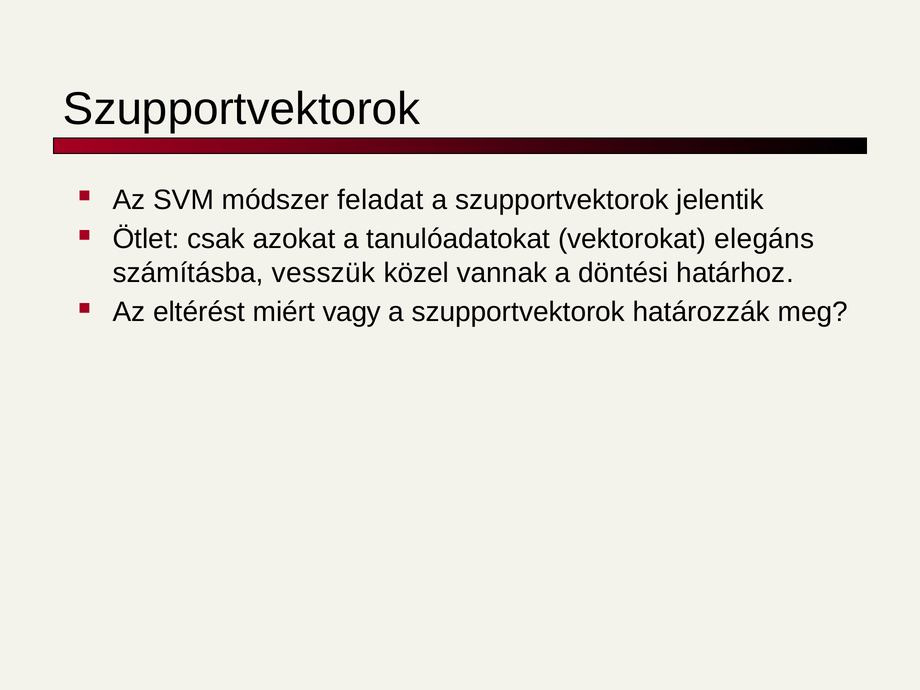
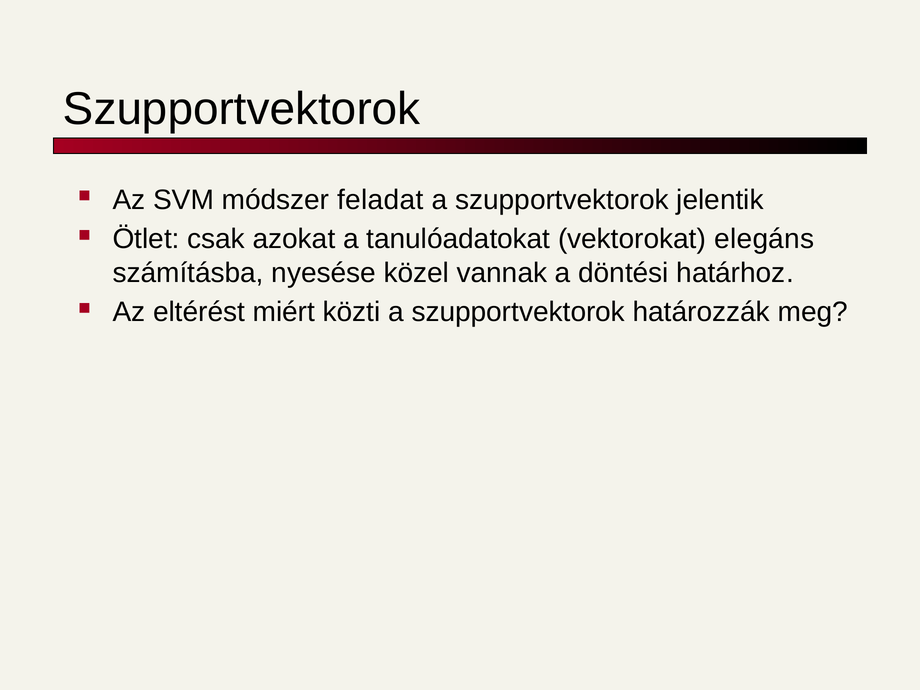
vesszük: vesszük -> nyesése (324, 273)
vagy: vagy -> közti (352, 312)
